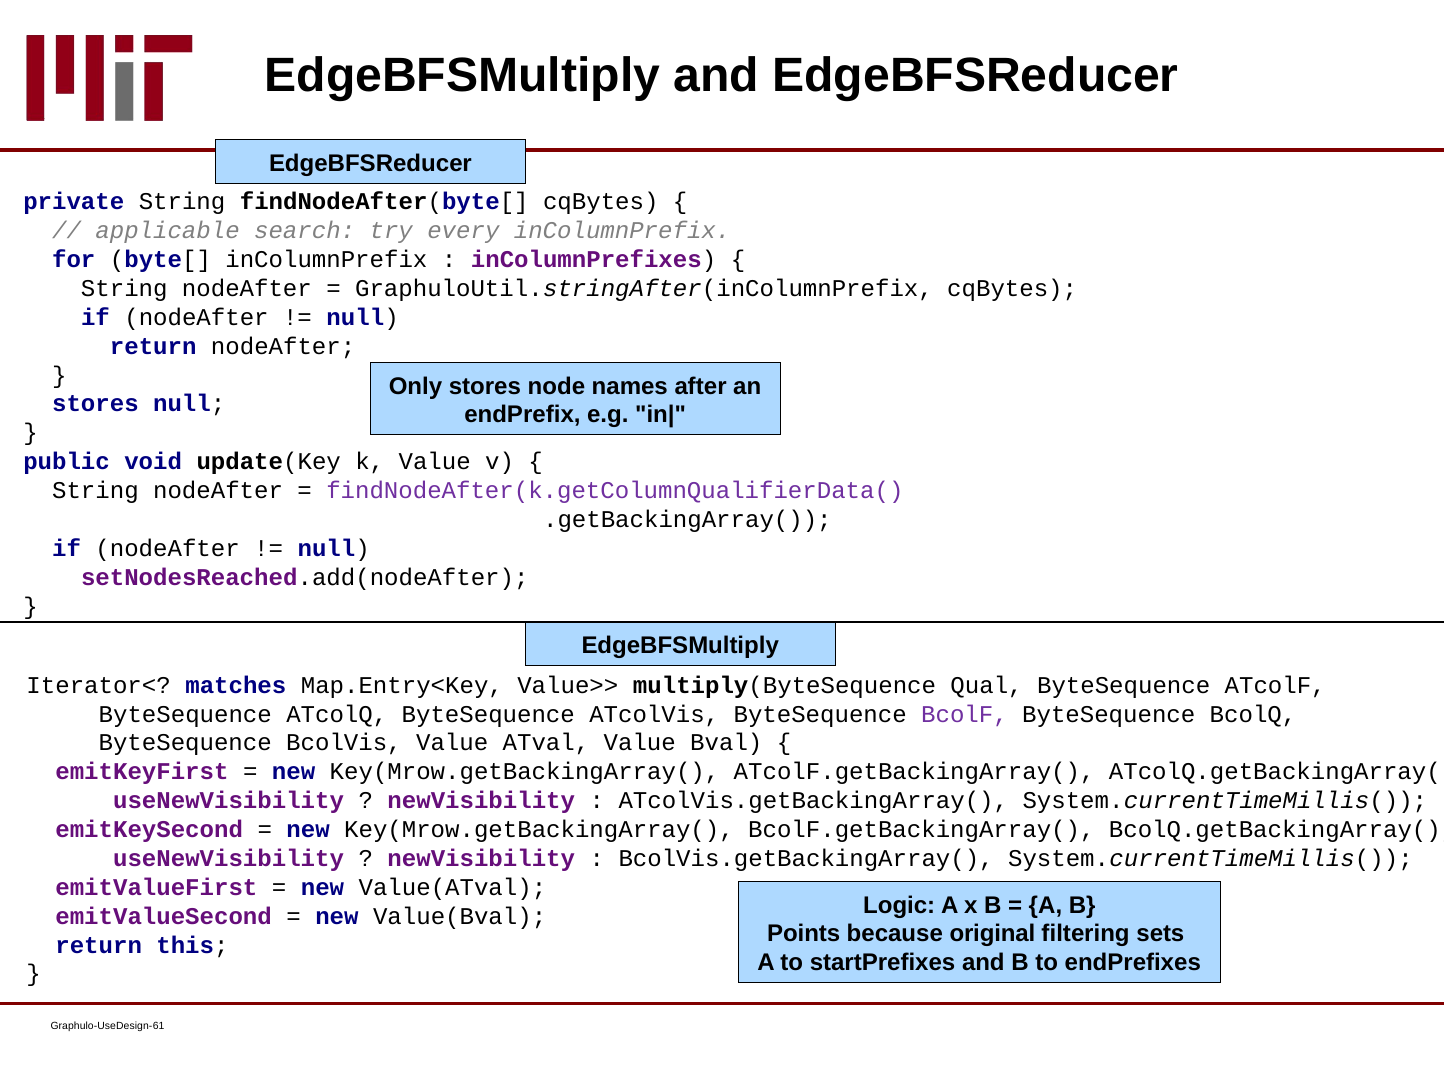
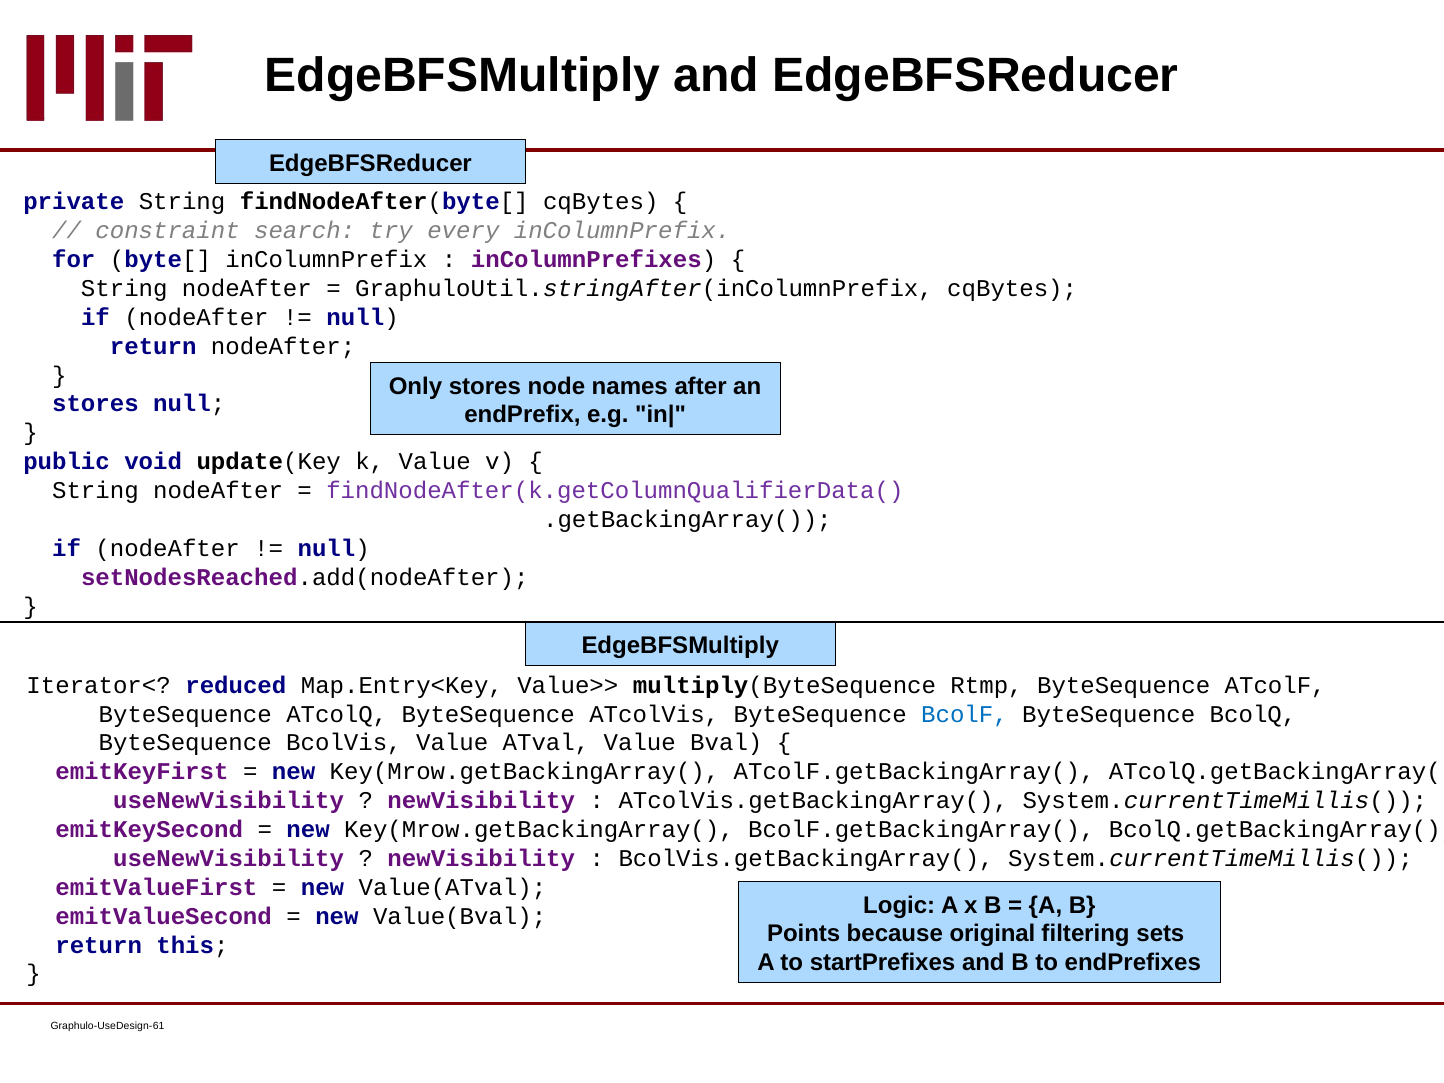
applicable: applicable -> constraint (168, 231)
matches: matches -> reduced (236, 685)
Qual: Qual -> Rtmp (987, 685)
BcolF colour: purple -> blue (964, 714)
